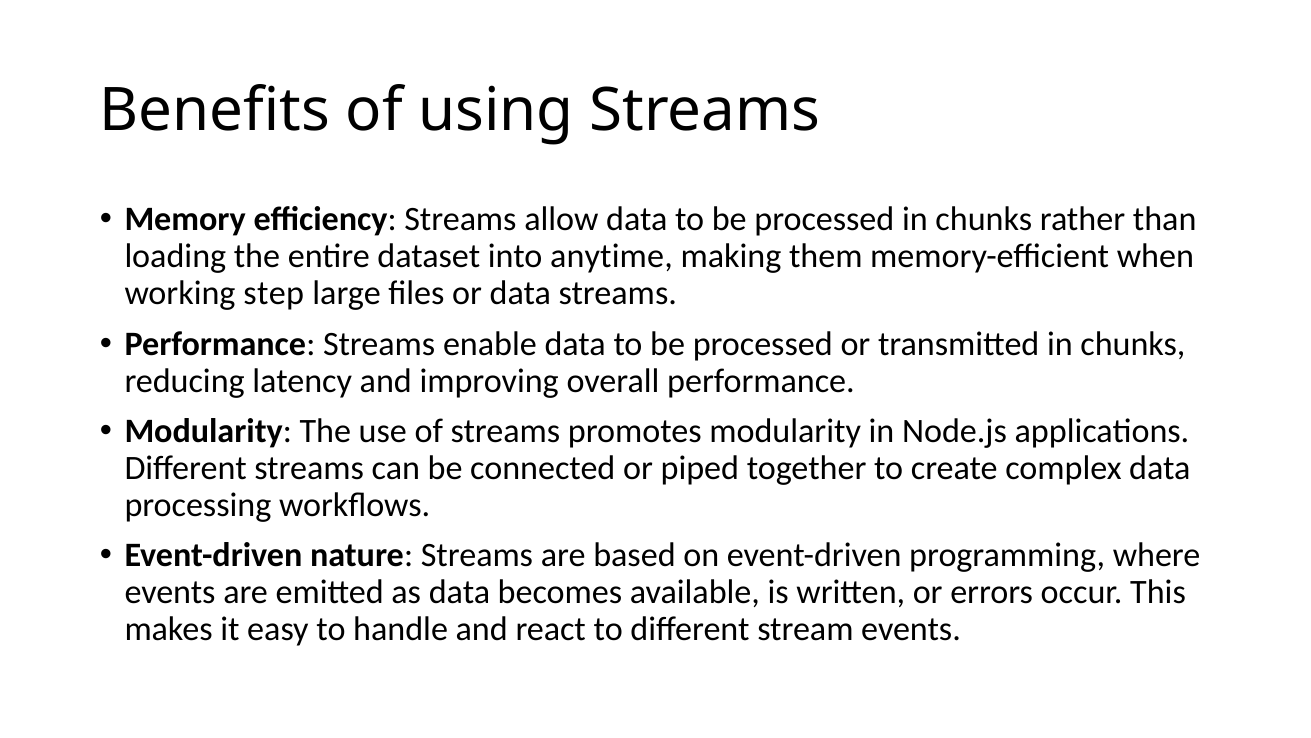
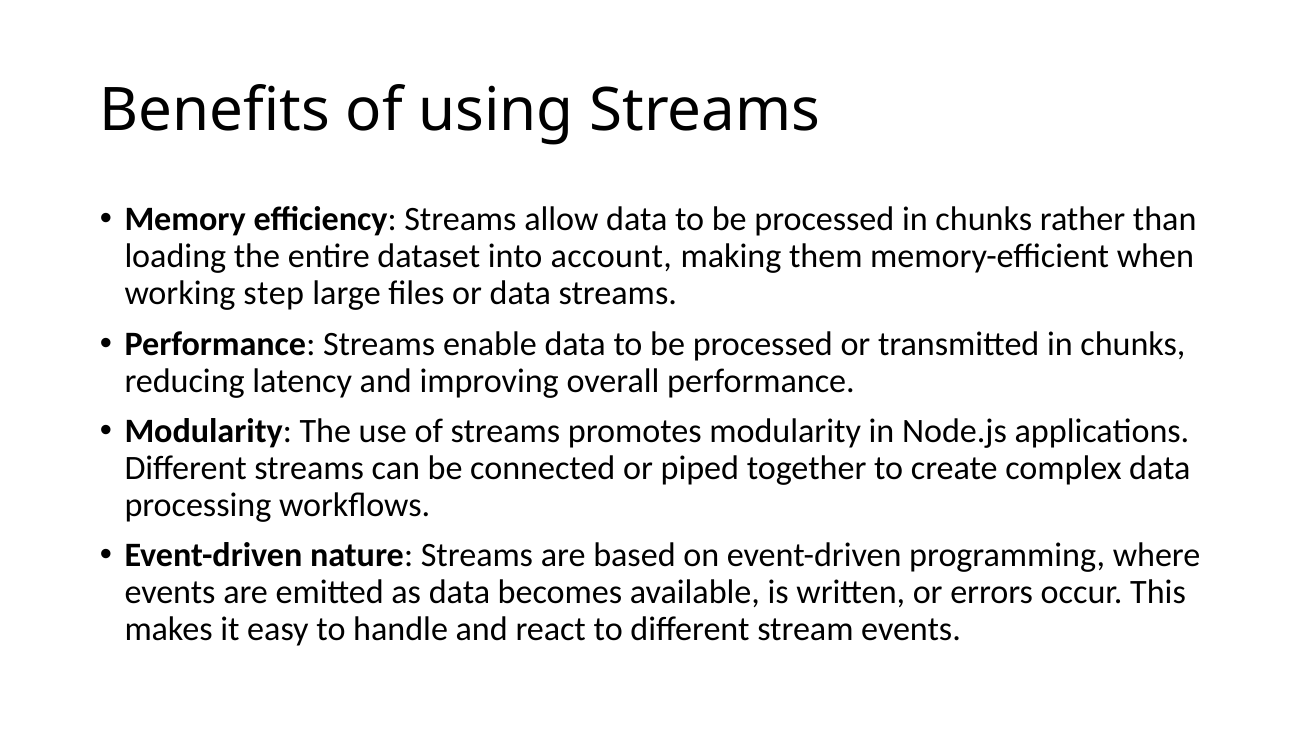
anytime: anytime -> account (611, 256)
